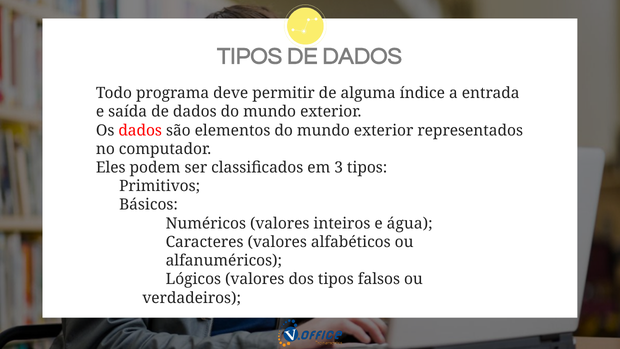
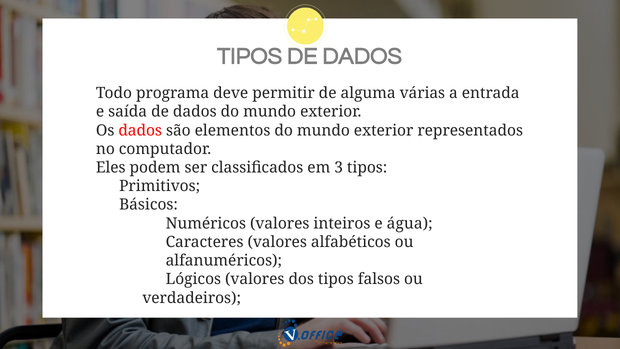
índice: índice -> várias (422, 93)
